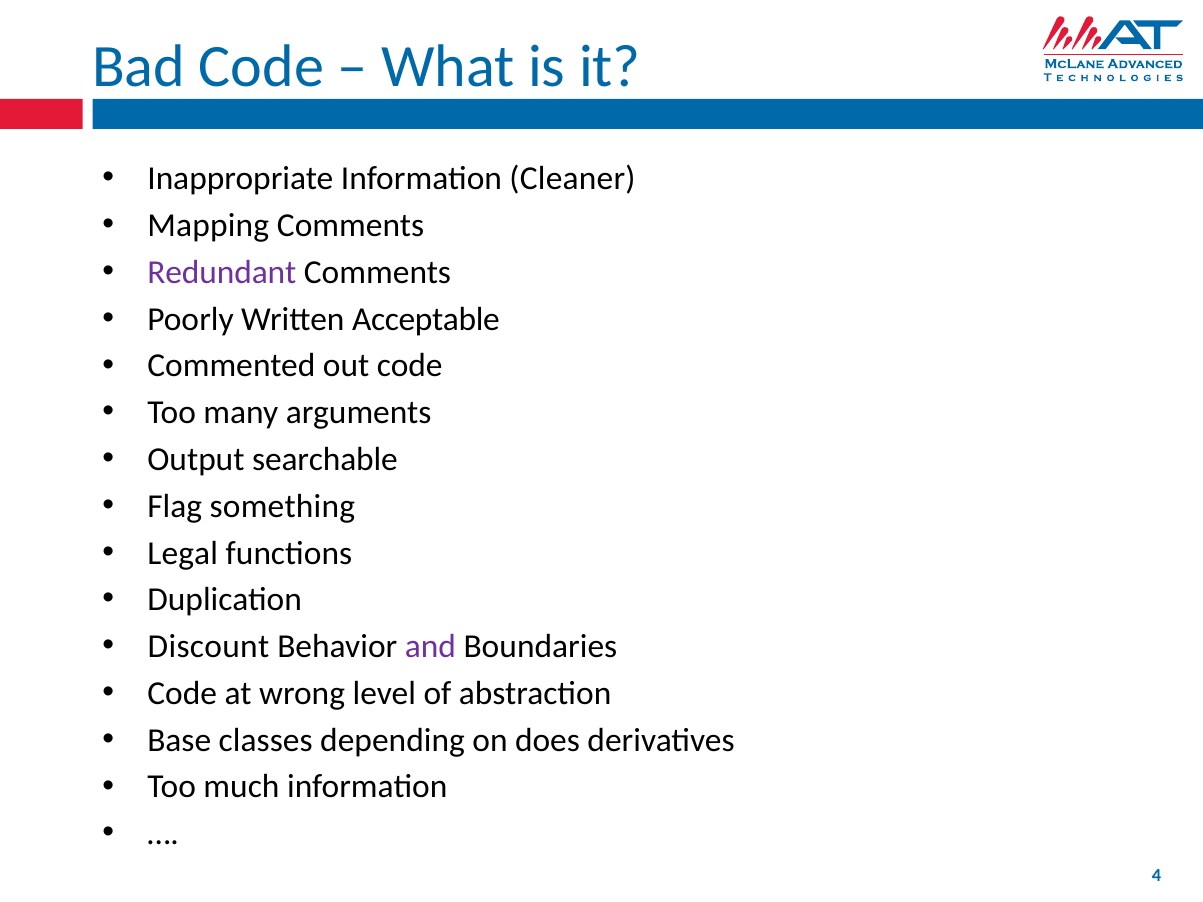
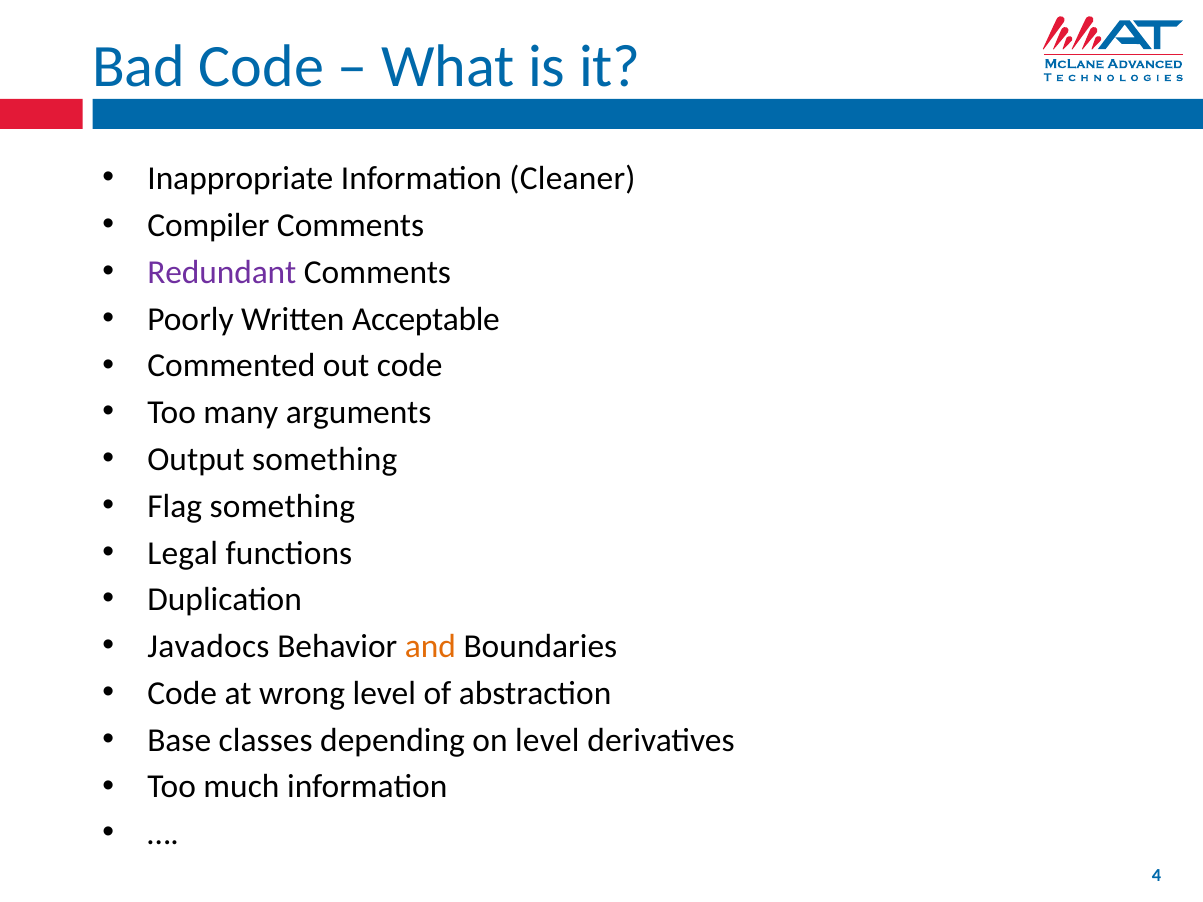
Mapping: Mapping -> Compiler (208, 226)
Output searchable: searchable -> something (325, 460)
Discount: Discount -> Javadocs (208, 647)
and colour: purple -> orange (430, 647)
on does: does -> level (547, 740)
